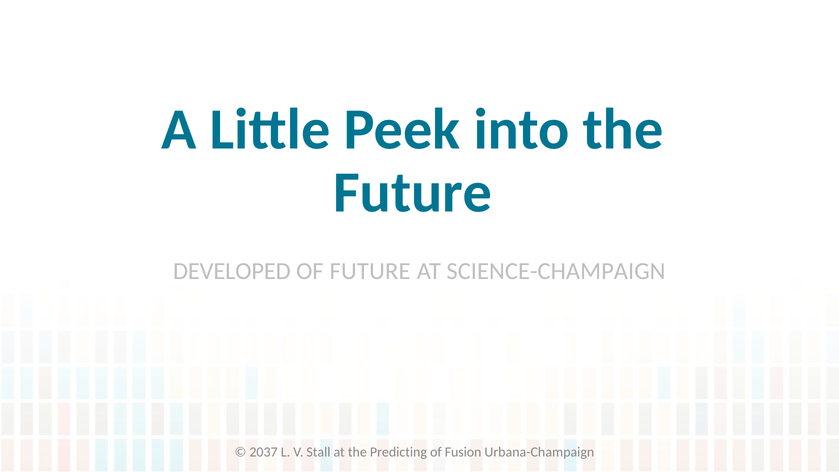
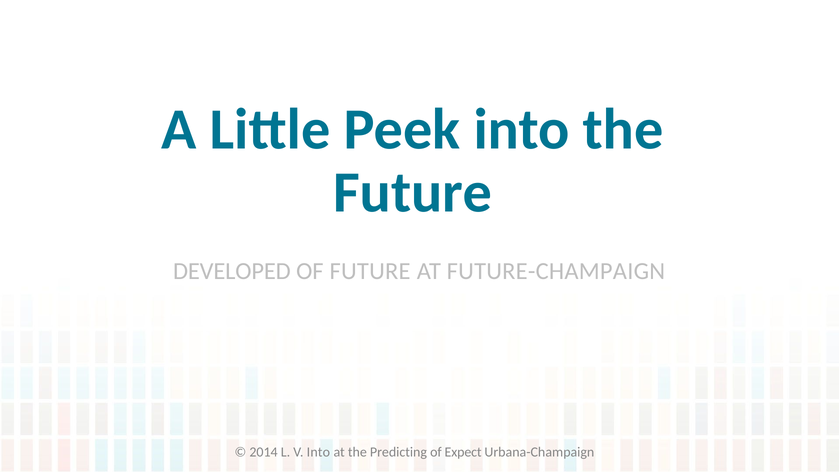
SCIENCE-CHAMPAIGN: SCIENCE-CHAMPAIGN -> FUTURE-CHAMPAIGN (556, 271)
2037: 2037 -> 2014 (264, 452)
V Stall: Stall -> Into (318, 452)
Fusion: Fusion -> Expect (463, 452)
